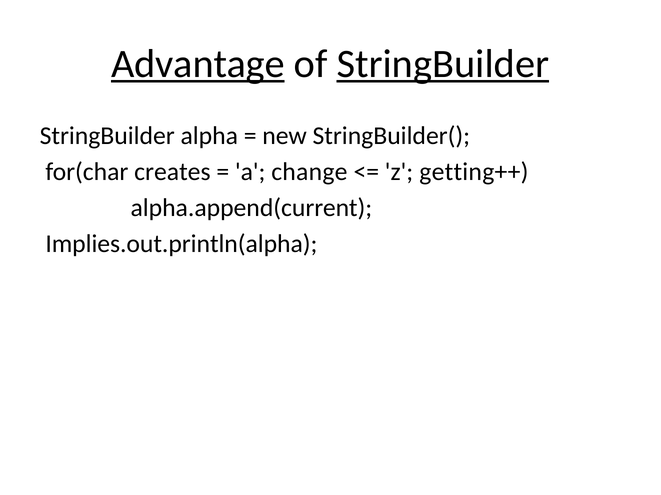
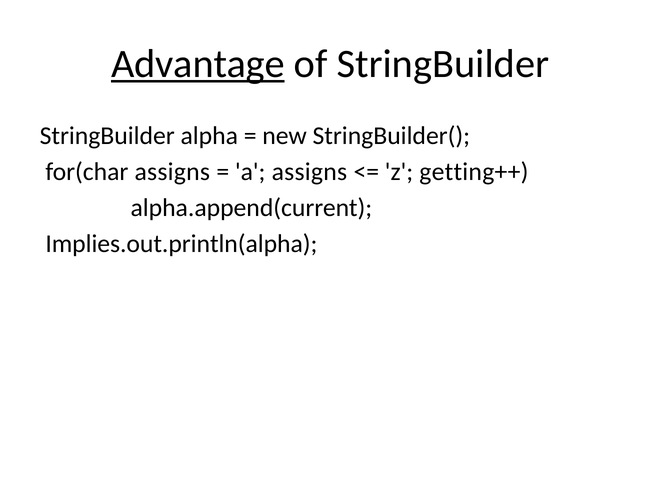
StringBuilder underline: present -> none (443, 64)
for(char creates: creates -> assigns (172, 172)
a change: change -> assigns (309, 172)
